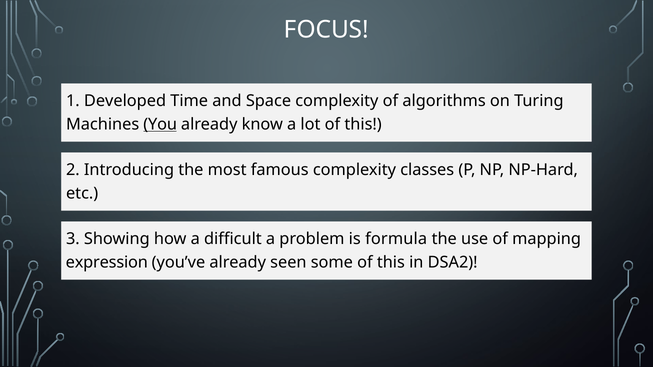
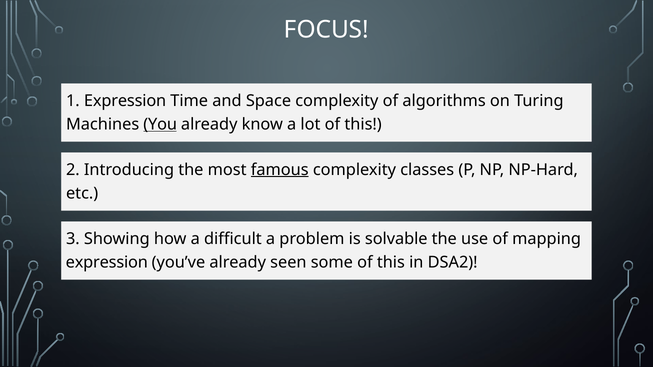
1 Developed: Developed -> Expression (125, 101)
famous underline: none -> present (280, 170)
formula: formula -> solvable (396, 239)
